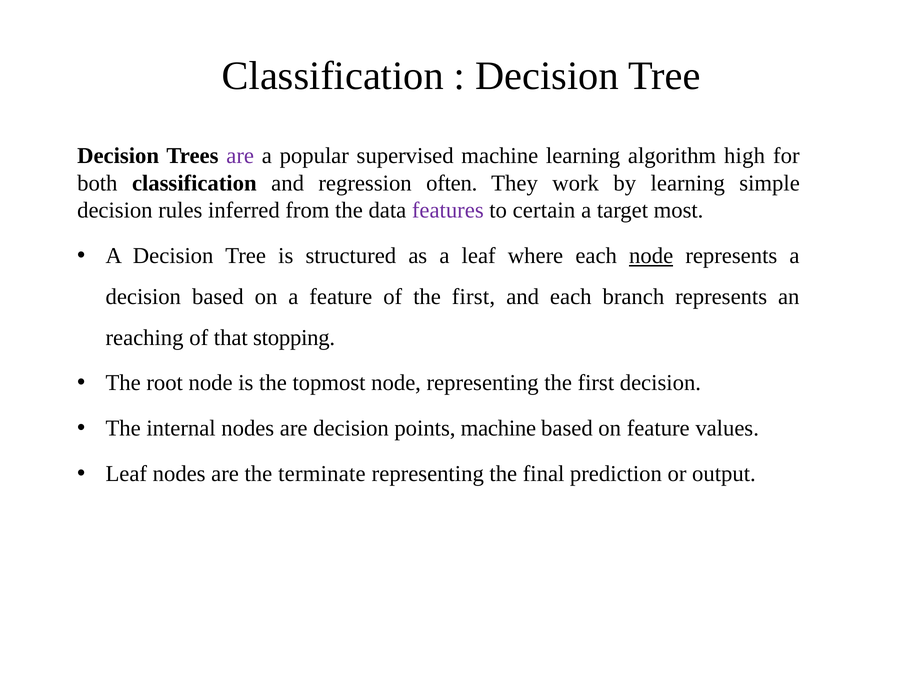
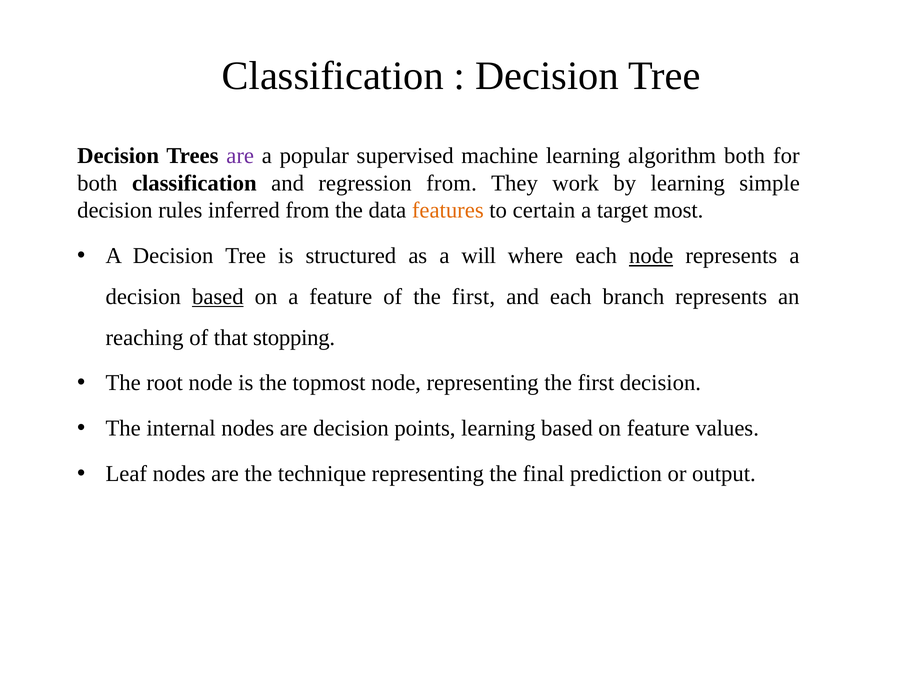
algorithm high: high -> both (745, 156)
regression often: often -> from (452, 183)
features colour: purple -> orange (448, 210)
a leaf: leaf -> will (479, 256)
based underline: none -> present (218, 297)
points machine: machine -> learning (498, 428)
terminate: terminate -> technique (322, 474)
